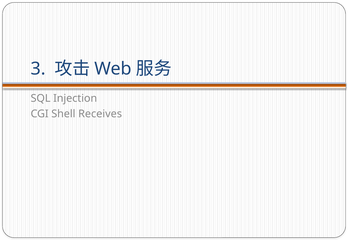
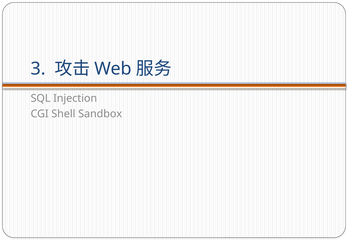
Receives: Receives -> Sandbox (100, 114)
